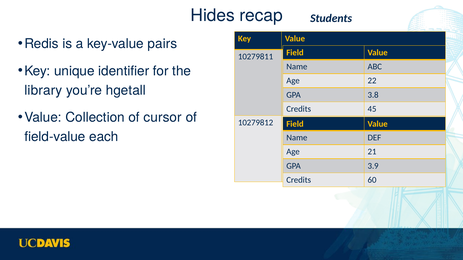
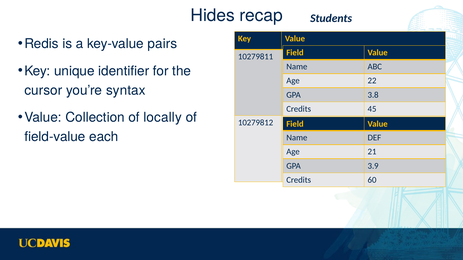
library: library -> cursor (43, 90)
hgetall: hgetall -> syntax (126, 90)
cursor: cursor -> locally (163, 118)
